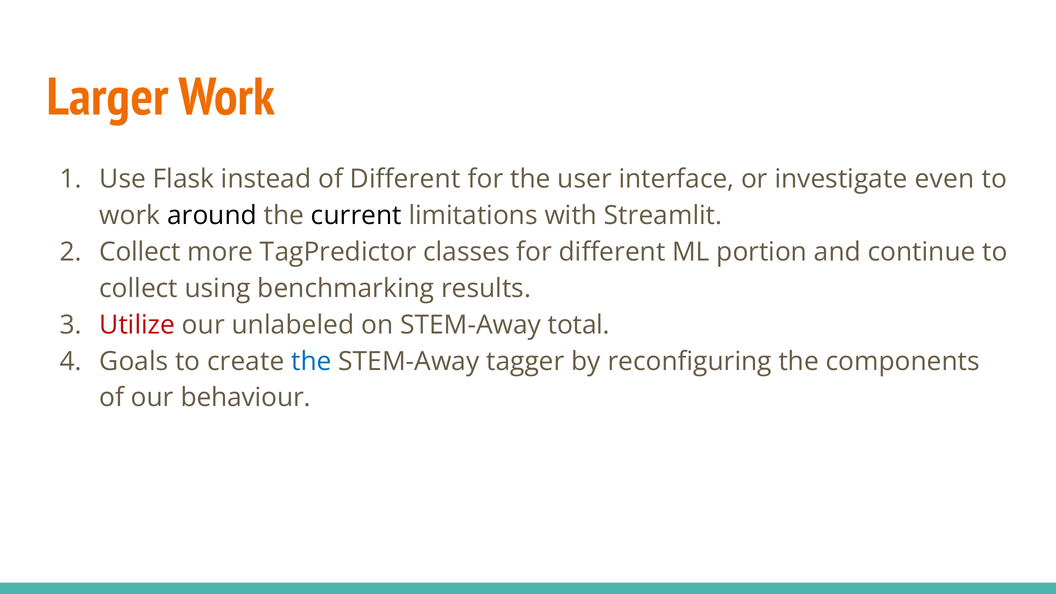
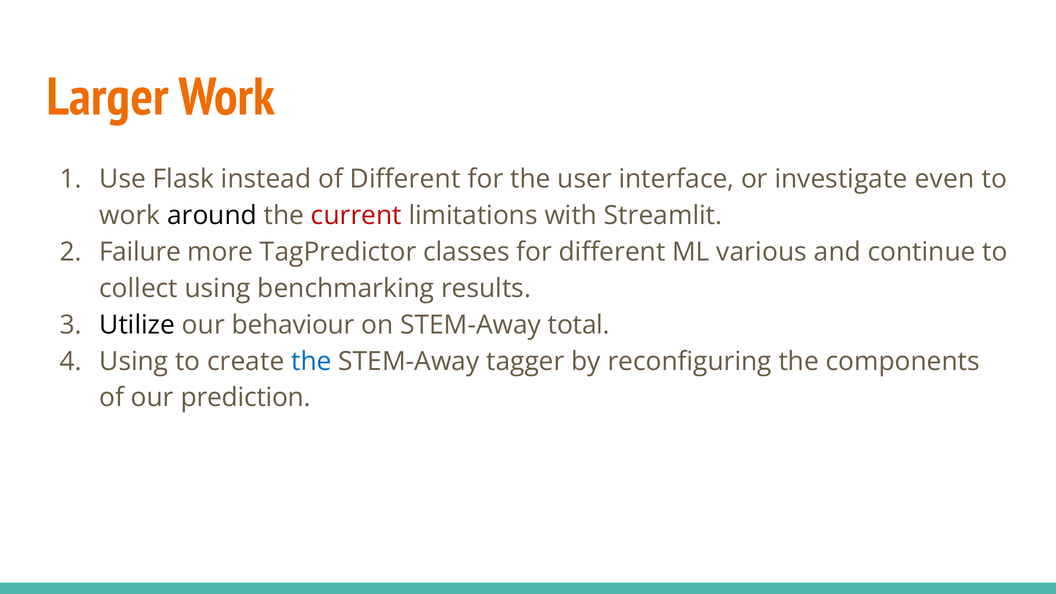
current colour: black -> red (356, 216)
Collect: Collect -> Failure (140, 252)
portion: portion -> various (762, 252)
Utilize colour: red -> black (137, 325)
unlabeled: unlabeled -> behaviour (293, 325)
Goals: Goals -> Using (134, 361)
behaviour: behaviour -> prediction (246, 398)
